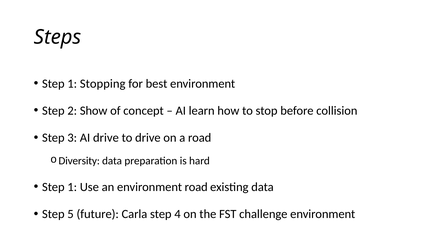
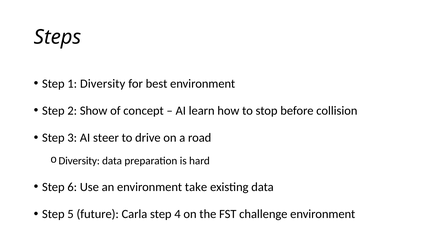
1 Stopping: Stopping -> Diversity (103, 84)
AI drive: drive -> steer (106, 138)
1: 1 -> 6 (72, 187)
environment road: road -> take (196, 187)
